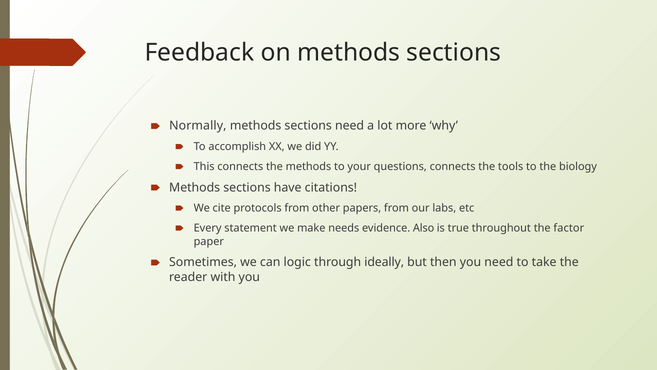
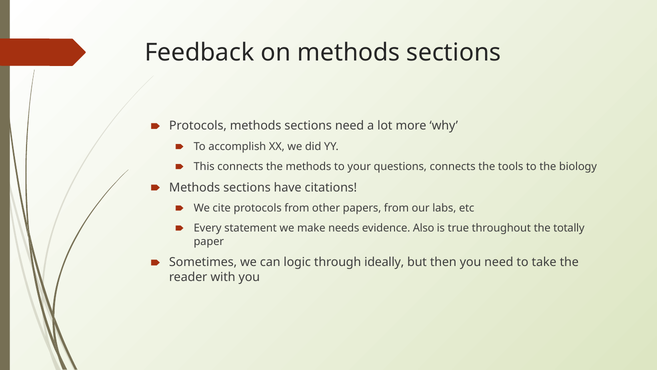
Normally: Normally -> Protocols (198, 126)
factor: factor -> totally (569, 228)
